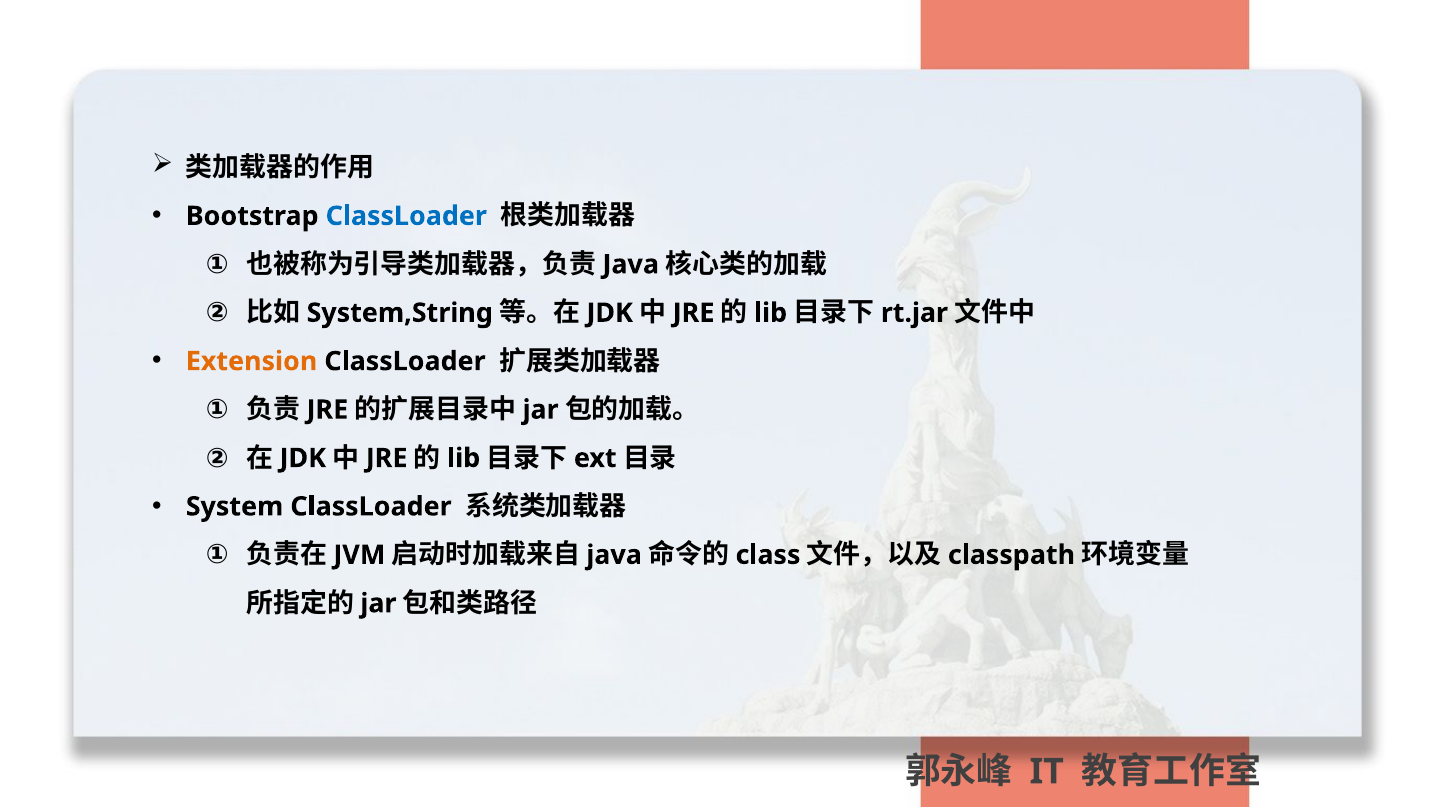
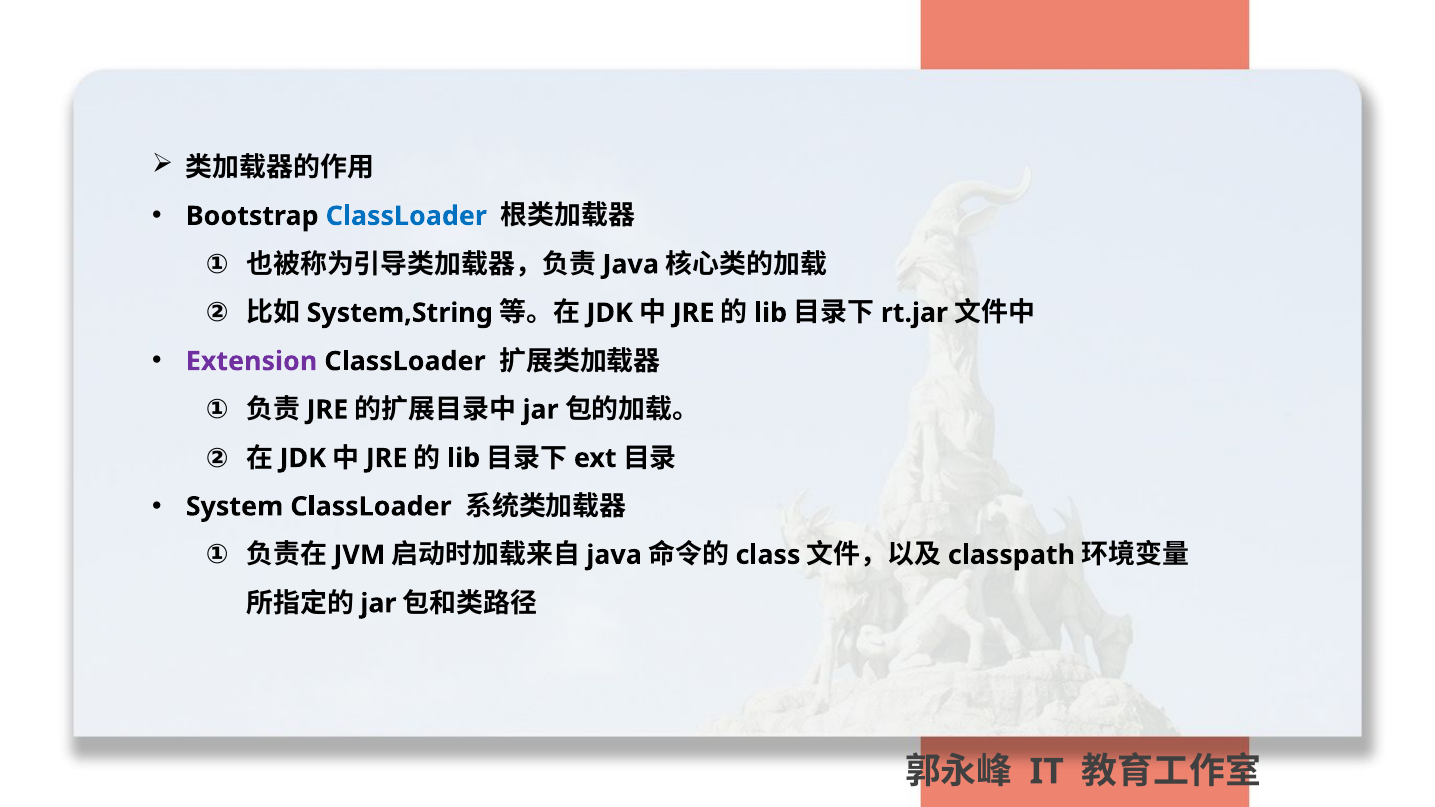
Extension colour: orange -> purple (252, 361)
